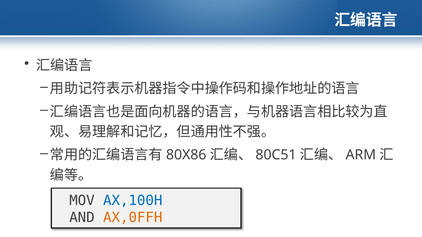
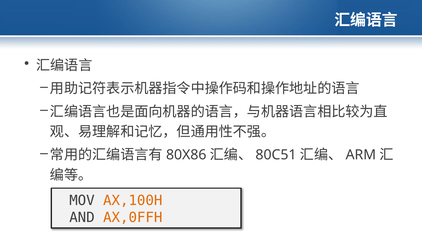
AX,100H colour: blue -> orange (133, 201)
